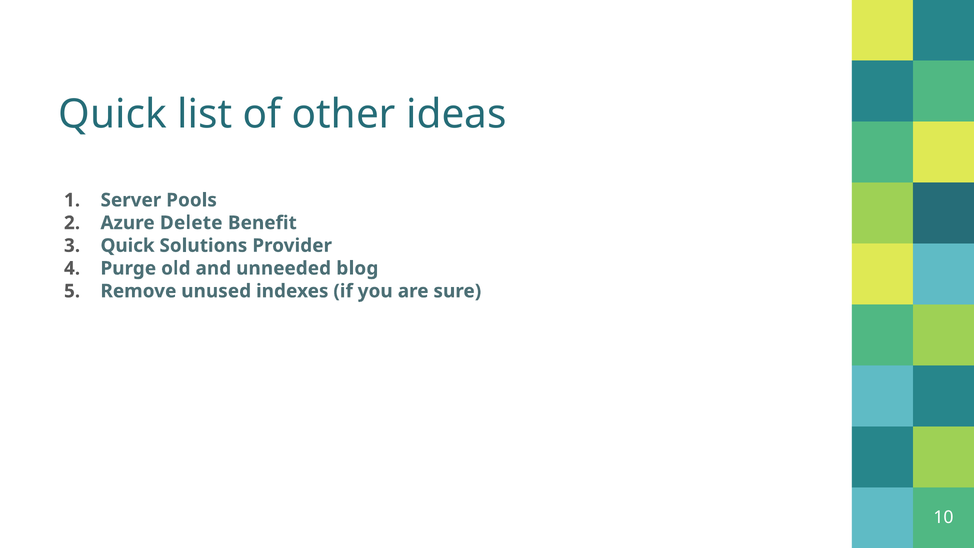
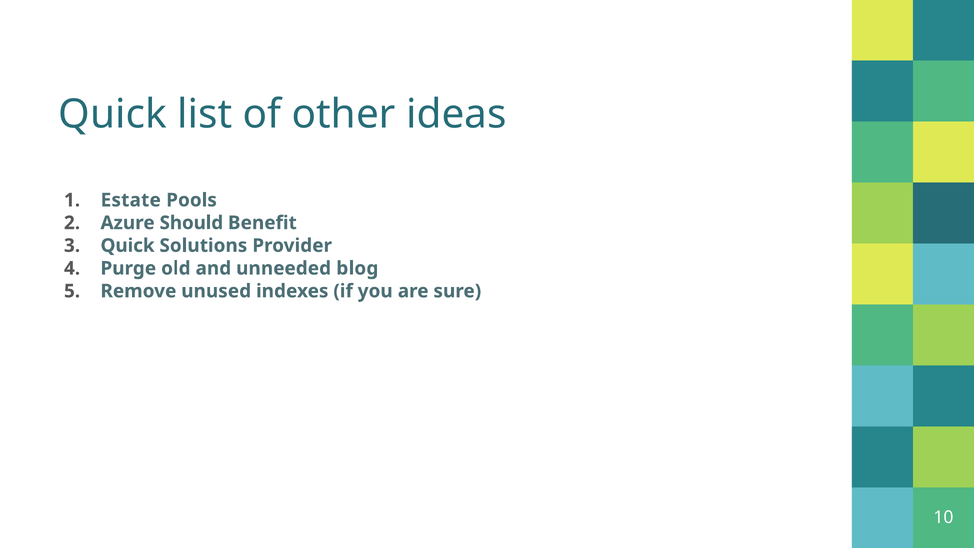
Server: Server -> Estate (131, 200)
Delete: Delete -> Should (191, 223)
